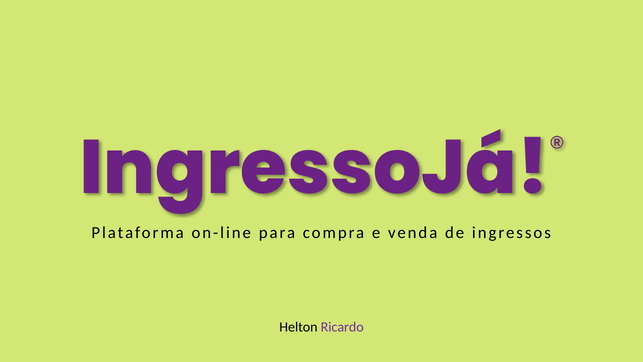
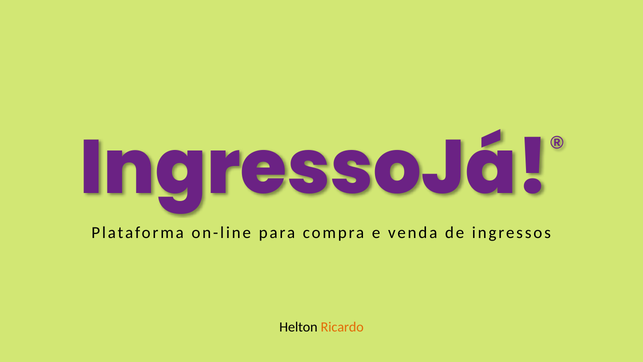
Ricardo colour: purple -> orange (342, 327)
